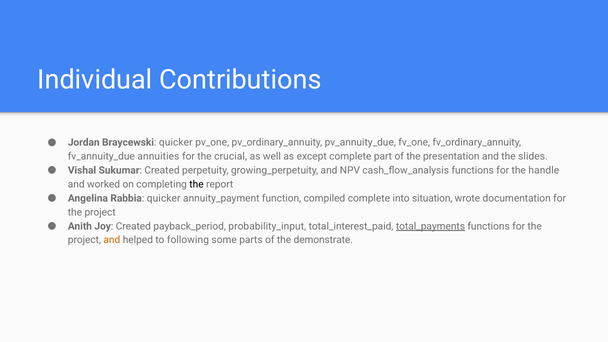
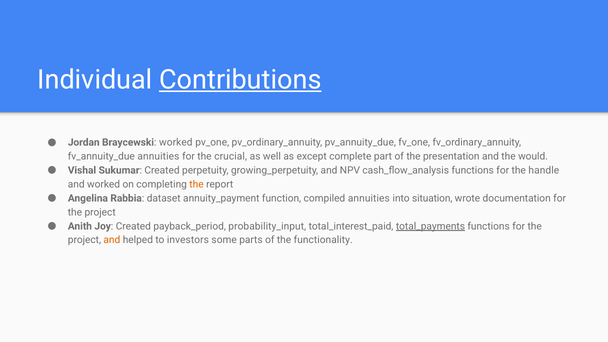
Contributions underline: none -> present (240, 80)
Braycewski quicker: quicker -> worked (176, 142)
slides: slides -> would (533, 156)
the colour: black -> orange (197, 184)
Rabbia quicker: quicker -> dataset (164, 198)
compiled complete: complete -> annuities (369, 198)
following: following -> investors (188, 240)
demonstrate: demonstrate -> functionality (323, 240)
